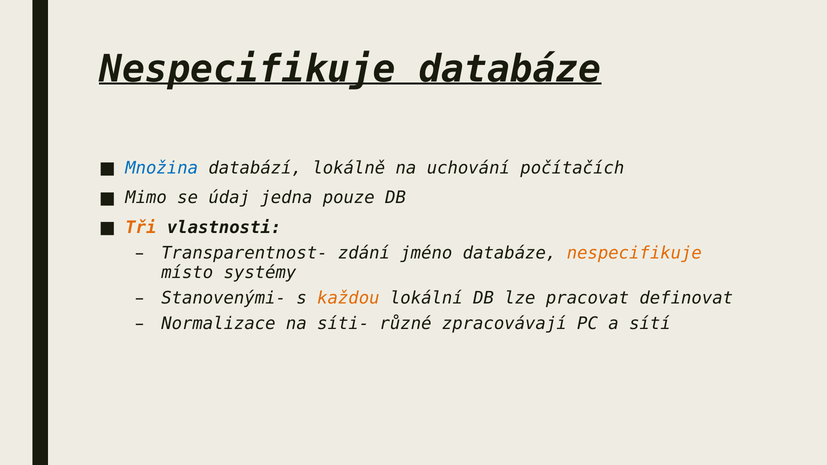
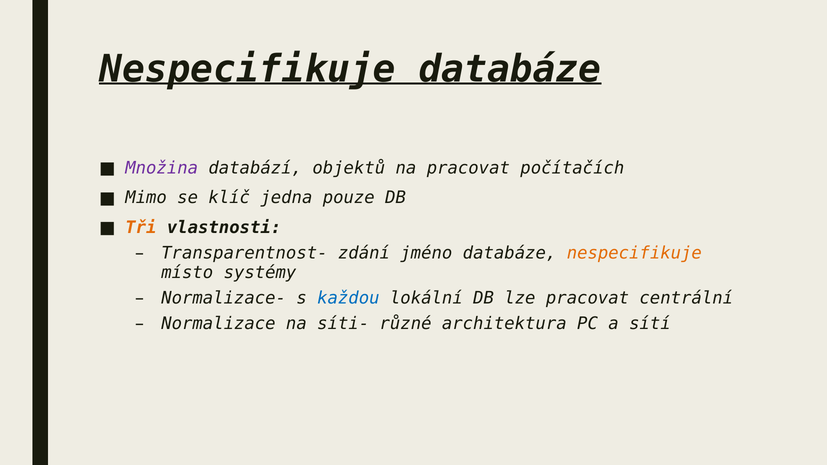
Množina colour: blue -> purple (162, 168)
lokálně: lokálně -> objektů (349, 168)
na uchování: uchování -> pracovat (468, 168)
údaj: údaj -> klíč (229, 198)
Stanovenými-: Stanovenými- -> Normalizace- (224, 298)
každou colour: orange -> blue (348, 298)
definovat: definovat -> centrální (686, 298)
zpracovávají: zpracovávají -> architektura (504, 323)
